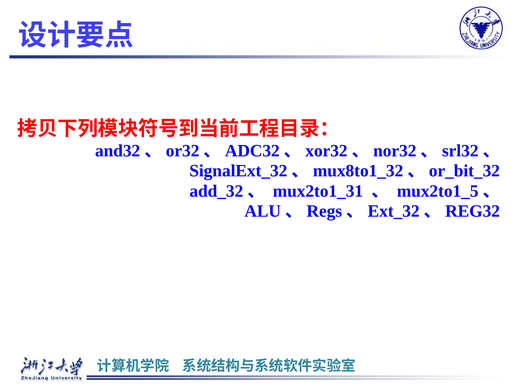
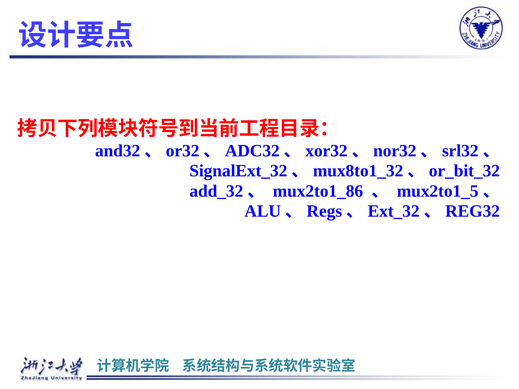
mux2to1_31: mux2to1_31 -> mux2to1_86 (318, 191)
